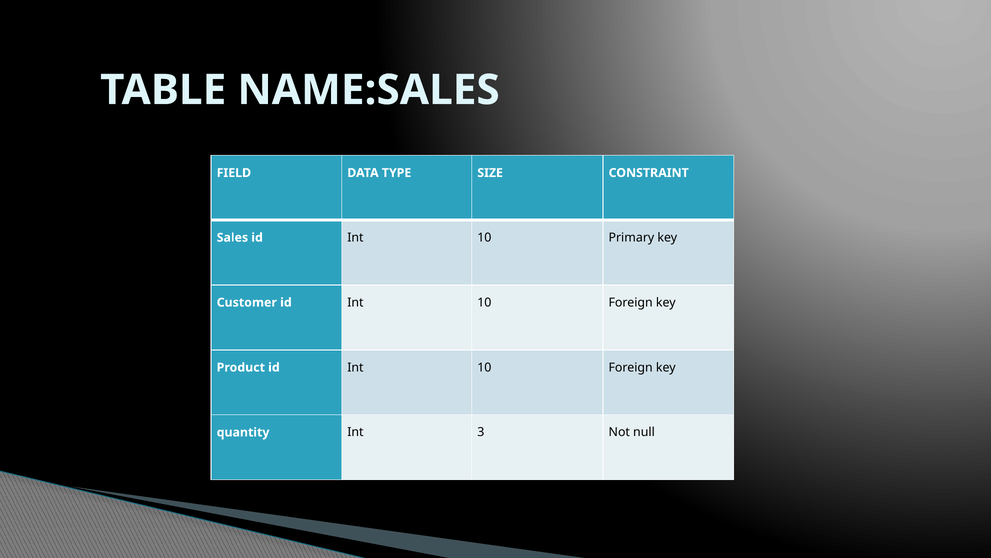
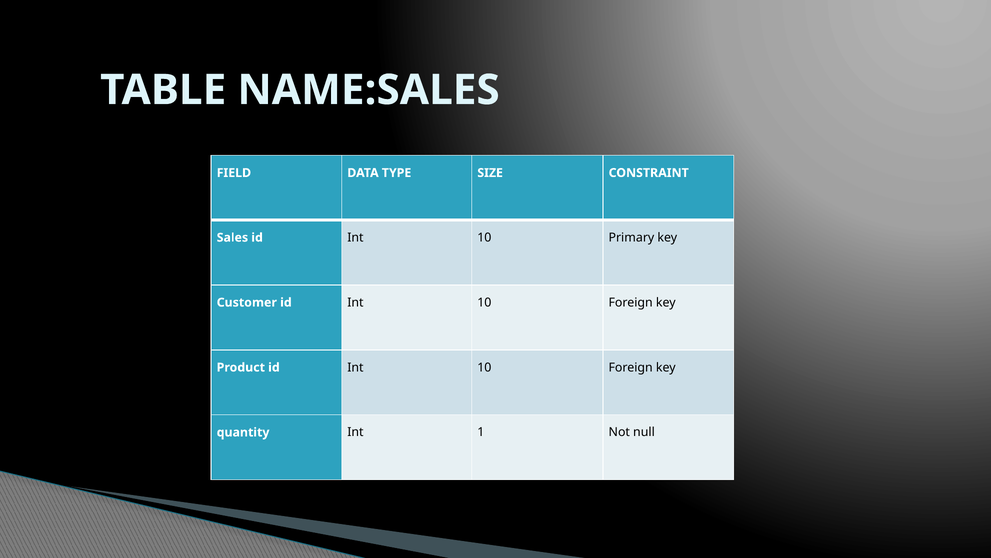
3: 3 -> 1 (481, 432)
